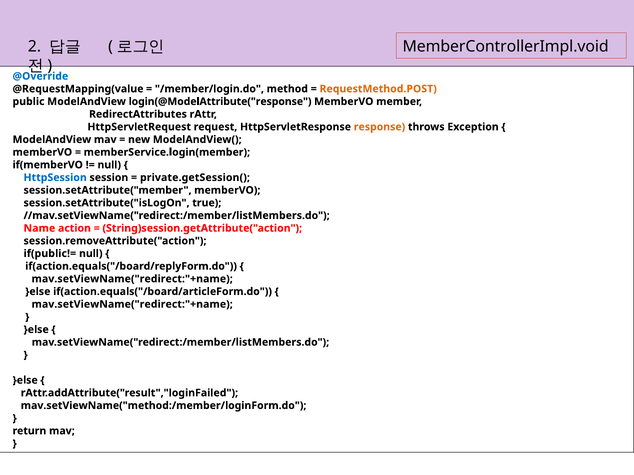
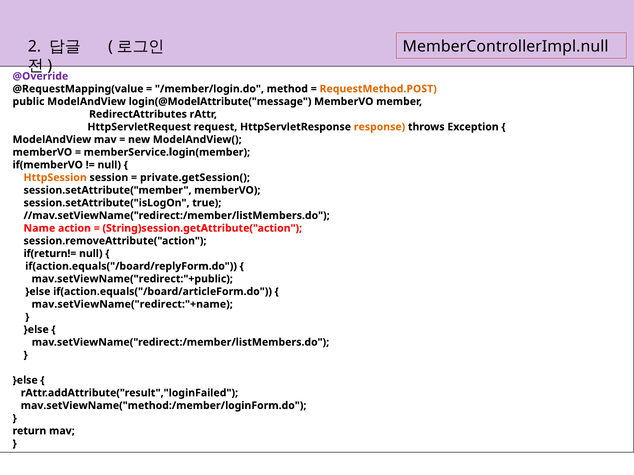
MemberControllerImpl.void: MemberControllerImpl.void -> MemberControllerImpl.null (506, 47)
@Override colour: blue -> purple (40, 76)
login(@ModelAttribute("response: login(@ModelAttribute("response -> login(@ModelAttribute("message (220, 102)
HttpSession colour: blue -> orange (55, 178)
if(public!=: if(public!= -> if(return!= (50, 254)
mav.setViewName("redirect:"+name: mav.setViewName("redirect:"+name -> mav.setViewName("redirect:"+public (132, 279)
